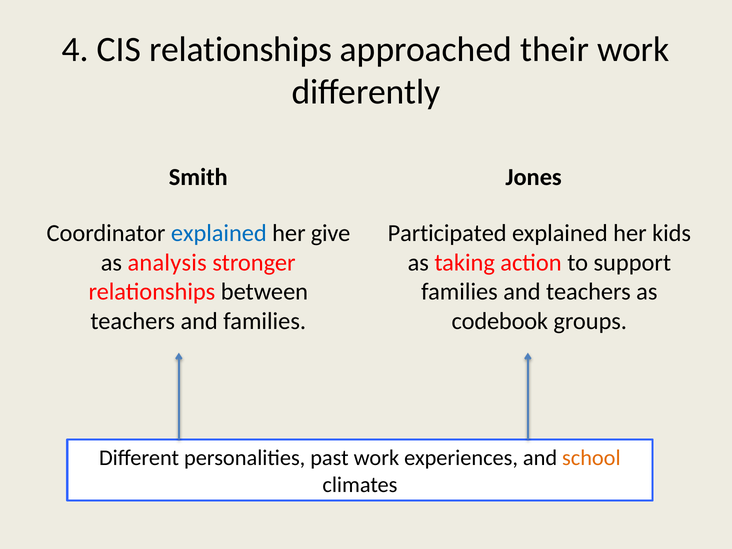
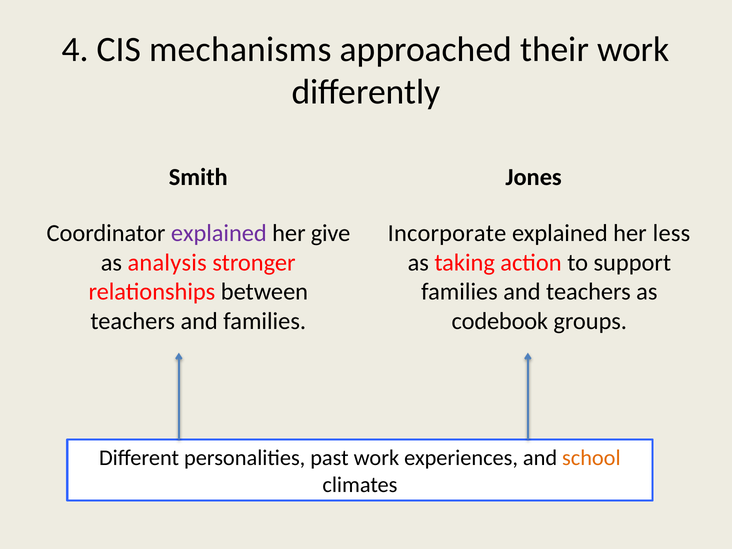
CIS relationships: relationships -> mechanisms (240, 49)
explained colour: blue -> purple (219, 233)
Participated: Participated -> Incorporate (447, 233)
kids: kids -> less (671, 233)
